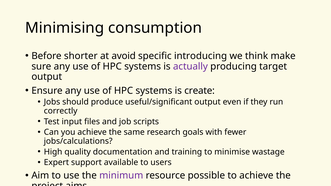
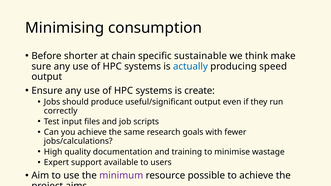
avoid: avoid -> chain (124, 56)
introducing: introducing -> sustainable (201, 56)
actually colour: purple -> blue (190, 66)
target: target -> speed (273, 66)
